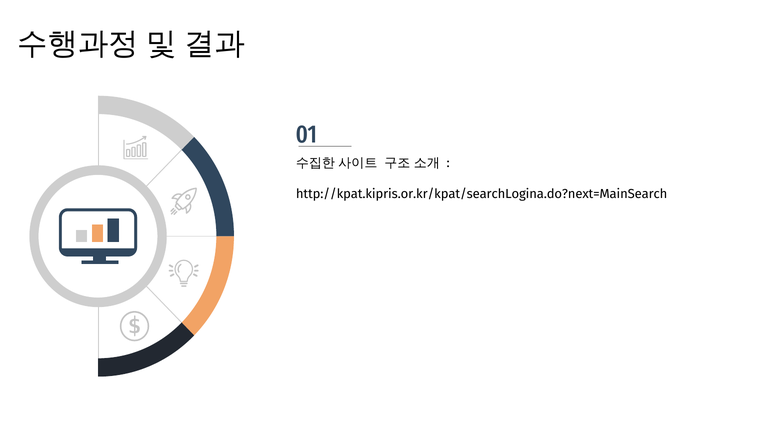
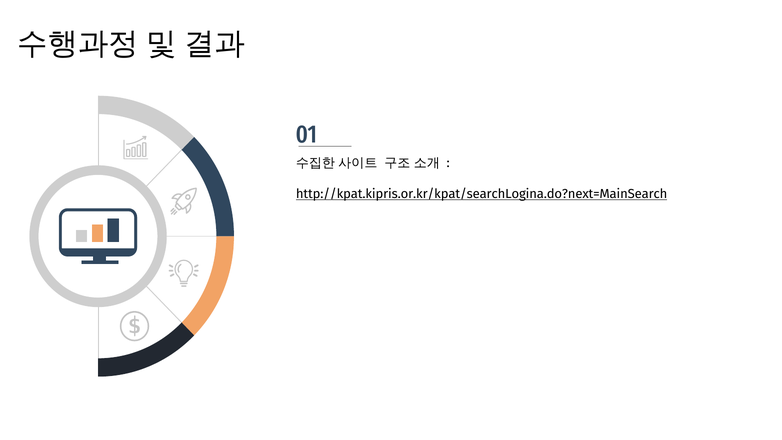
http://kpat.kipris.or.kr/kpat/searchLogina.do?next=MainSearch underline: none -> present (482, 194)
